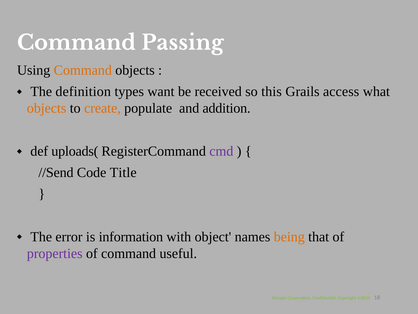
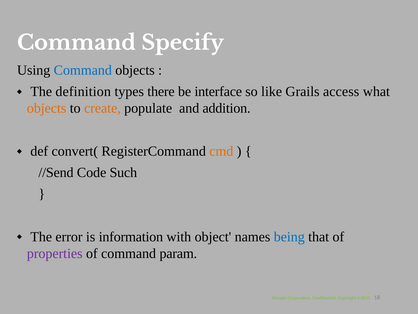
Passing: Passing -> Specify (183, 43)
Command colour: orange -> blue (83, 70)
want: want -> there (161, 91)
received: received -> interface (218, 91)
this: this -> like (272, 91)
uploads(: uploads( -> convert( (75, 151)
cmd colour: purple -> orange (221, 151)
Title: Title -> Such (123, 172)
being colour: orange -> blue (289, 236)
useful: useful -> param (178, 253)
